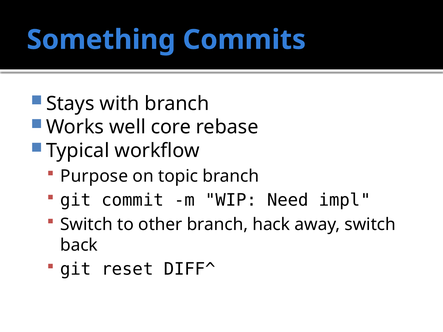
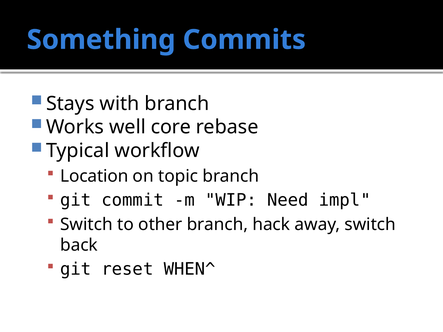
Purpose: Purpose -> Location (94, 176)
DIFF^: DIFF^ -> WHEN^ (190, 269)
